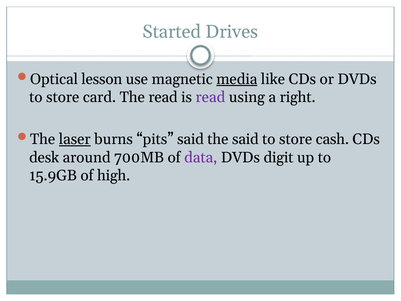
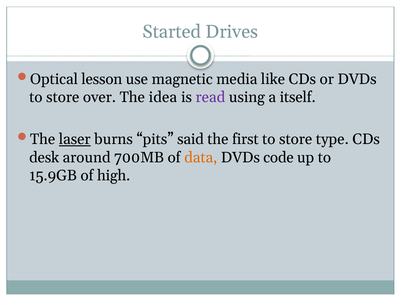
media underline: present -> none (237, 79)
card: card -> over (99, 97)
The read: read -> idea (163, 97)
right: right -> itself (298, 97)
the said: said -> first (245, 139)
cash: cash -> type (332, 139)
data colour: purple -> orange (201, 157)
digit: digit -> code (278, 157)
